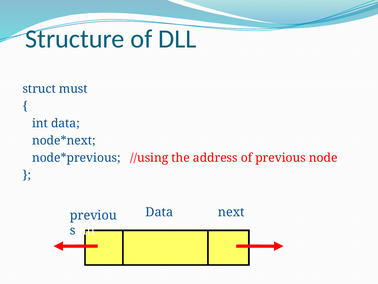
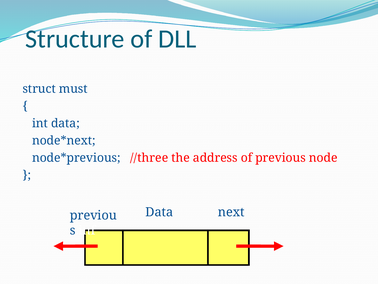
//using: //using -> //three (149, 158)
